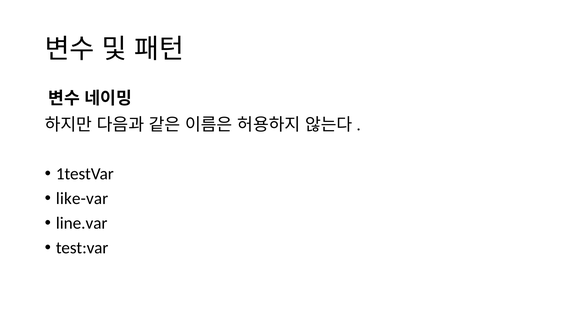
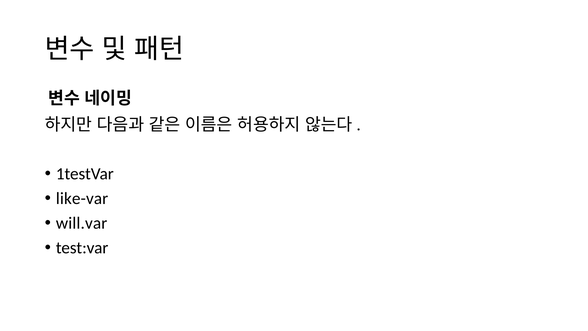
line.var: line.var -> will.var (82, 223)
